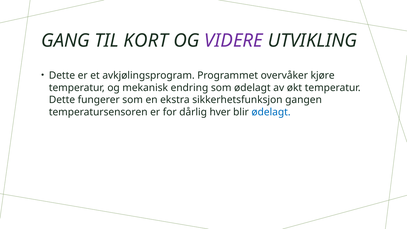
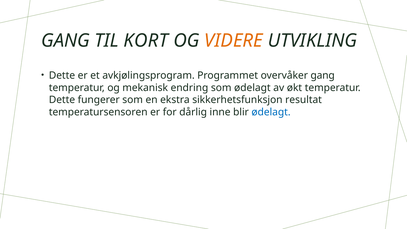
VIDERE colour: purple -> orange (234, 41)
overvåker kjøre: kjøre -> gang (323, 75)
gangen: gangen -> resultat (304, 100)
hver: hver -> inne (220, 112)
